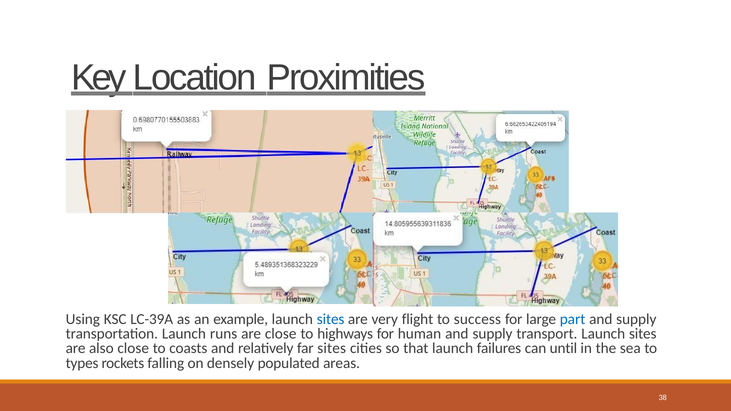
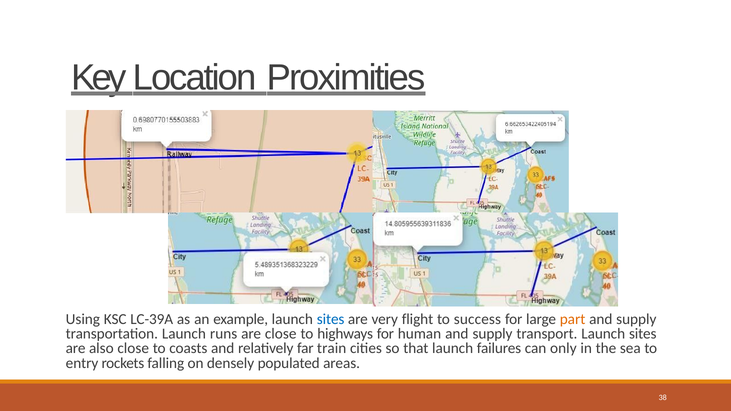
part colour: blue -> orange (573, 319)
far sites: sites -> train (332, 349)
until: until -> only (563, 349)
types: types -> entry (82, 363)
